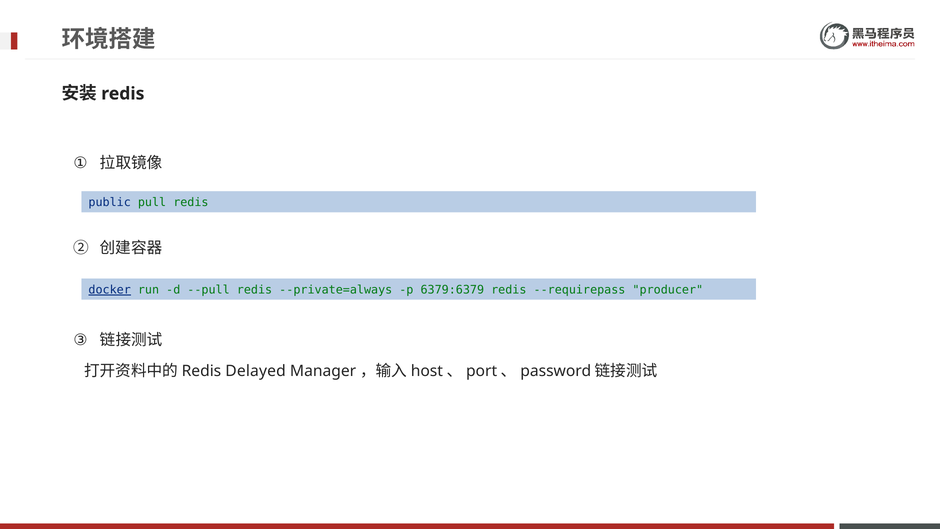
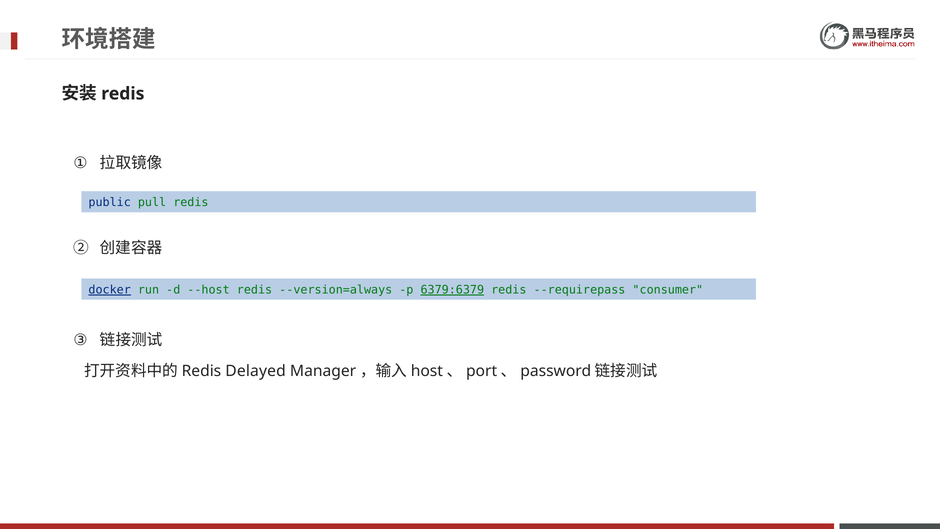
--pull: --pull -> --host (209, 290)
--private=always: --private=always -> --version=always (336, 290)
6379:6379 underline: none -> present (452, 290)
producer: producer -> consumer (668, 290)
